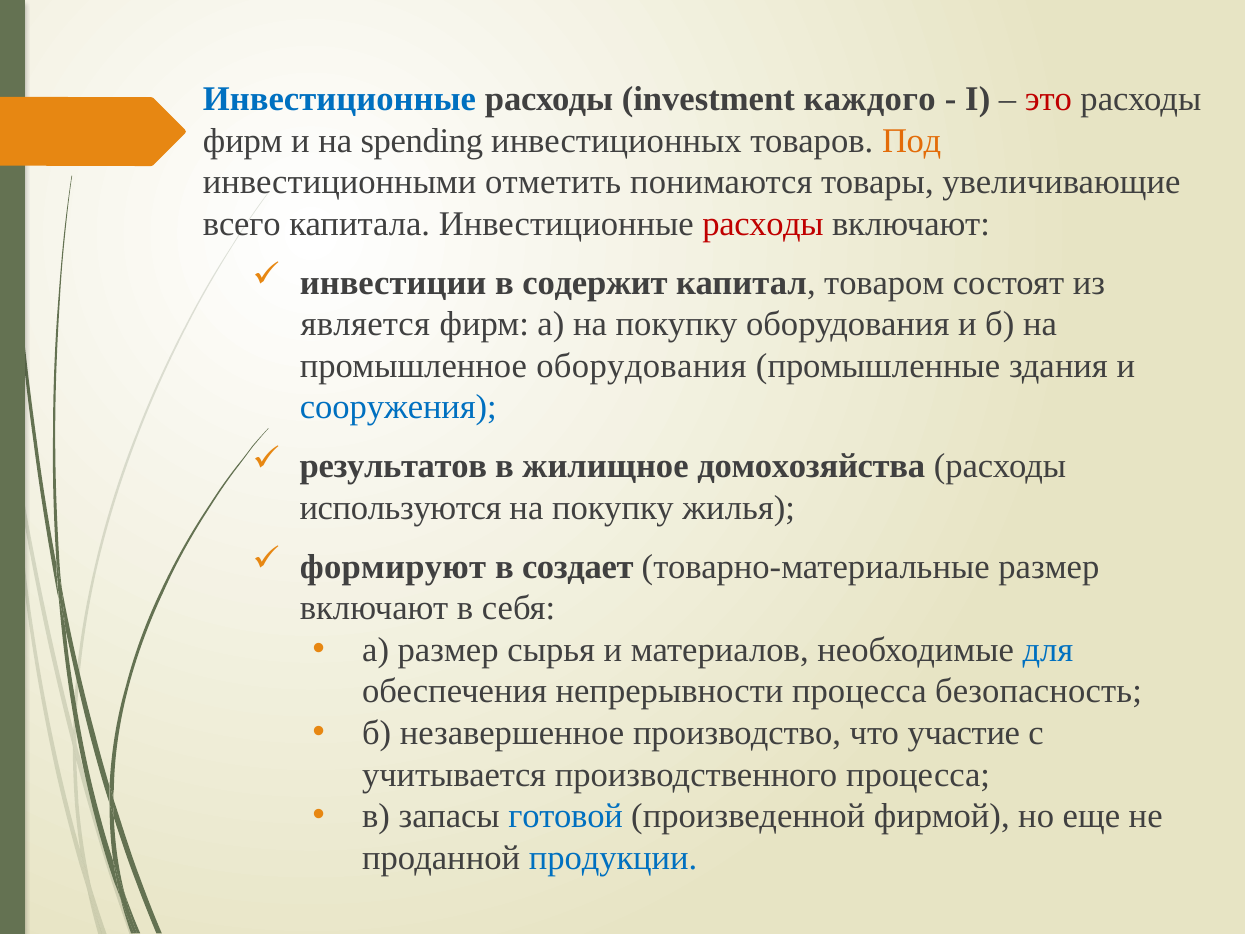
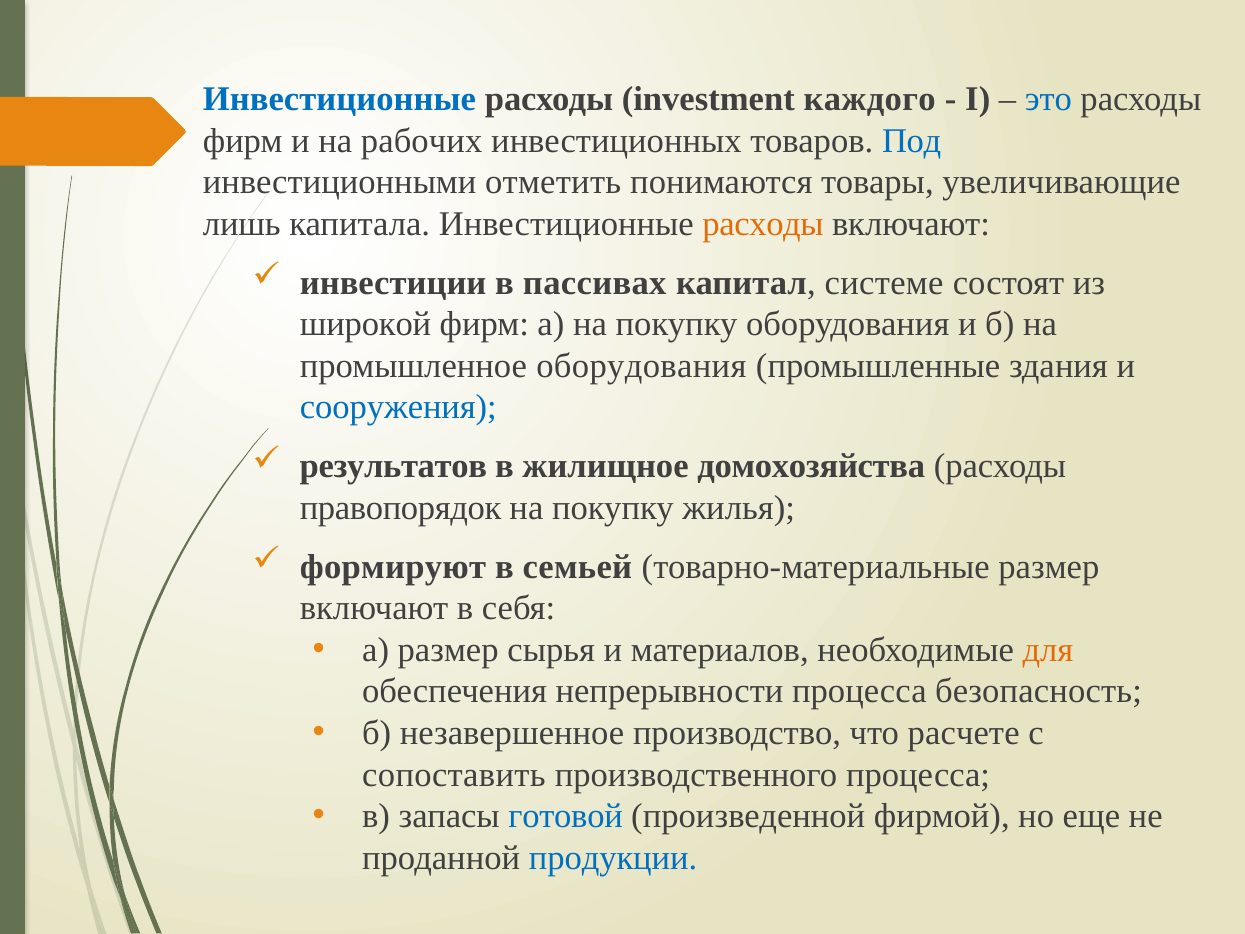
это colour: red -> blue (1048, 99)
spending: spending -> рабочих (422, 141)
Под colour: orange -> blue (912, 141)
всего: всего -> лишь (242, 224)
расходы colour: red -> orange (763, 224)
содержит: содержит -> пассивах (595, 283)
товаром: товаром -> системе (884, 283)
является: является -> широкой (366, 324)
используются: используются -> правопорядок (401, 508)
создает: создает -> семьей (577, 567)
для colour: blue -> orange (1048, 650)
участие: участие -> расчете (964, 733)
учитывается: учитывается -> сопоставить (454, 774)
